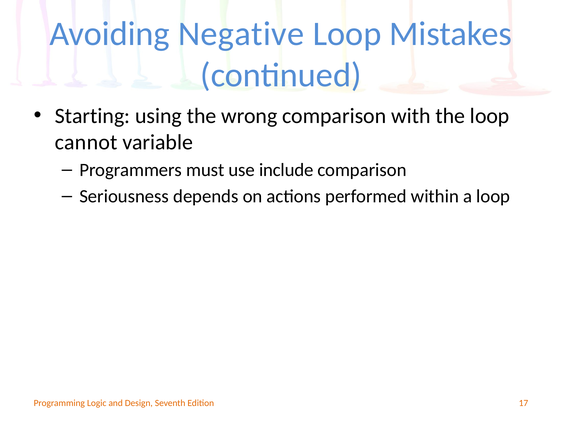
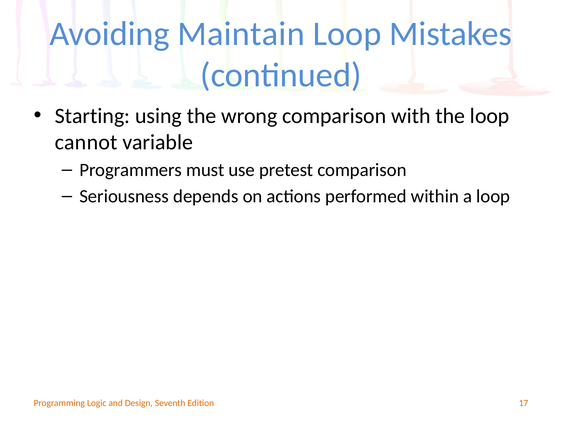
Negative: Negative -> Maintain (241, 34)
include: include -> pretest (286, 170)
